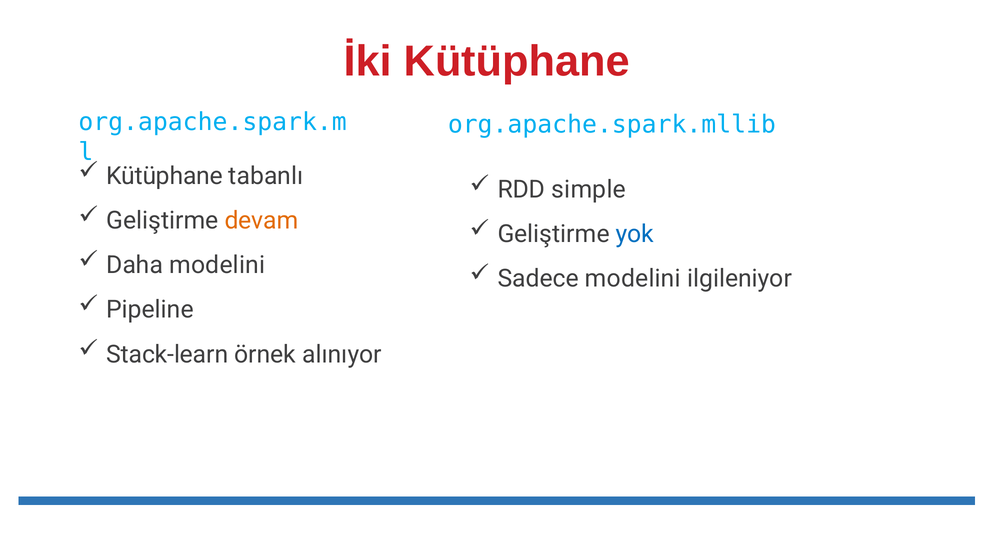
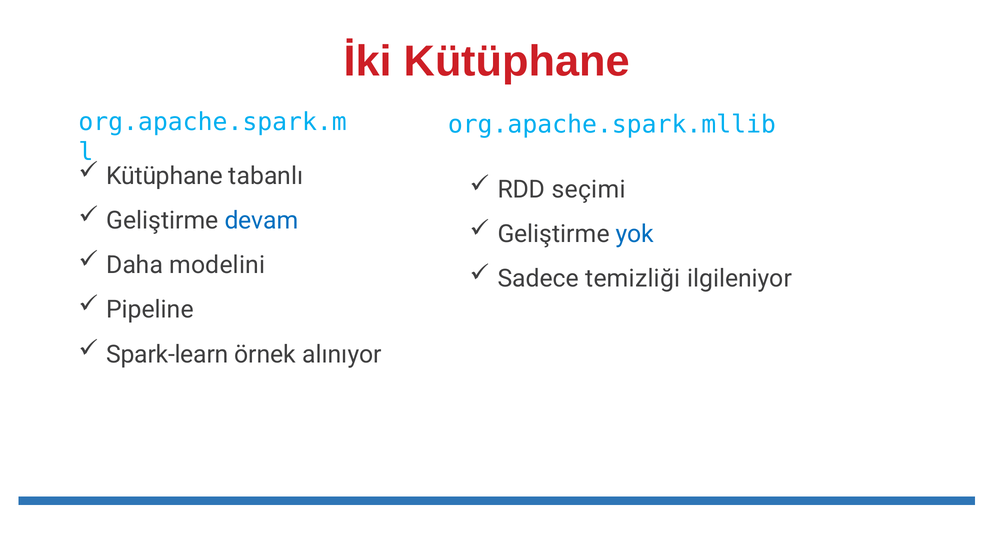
simple: simple -> seçimi (589, 190)
devam colour: orange -> blue (262, 221)
Sadece modelini: modelini -> temizliği (633, 279)
Stack-learn: Stack-learn -> Spark-learn (167, 355)
